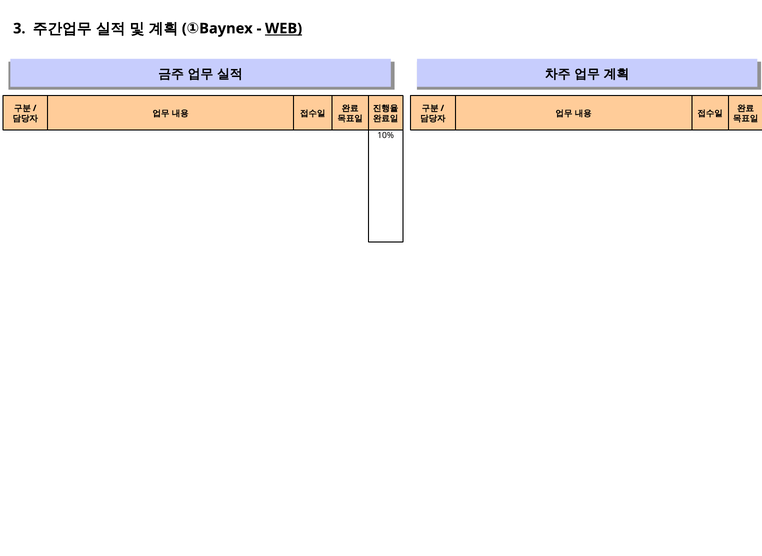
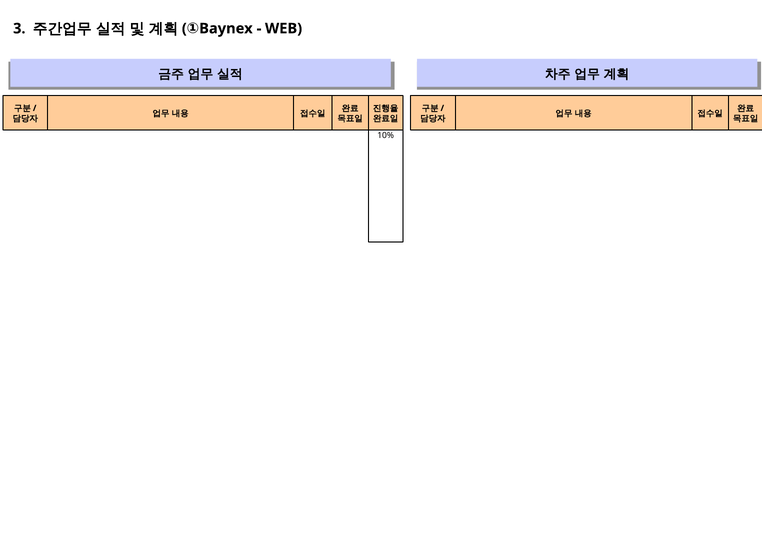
WEB underline: present -> none (284, 29)
